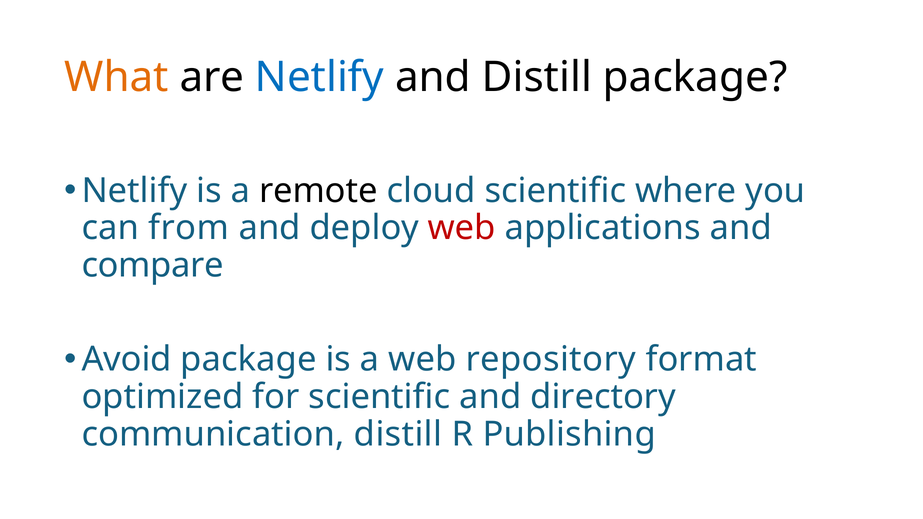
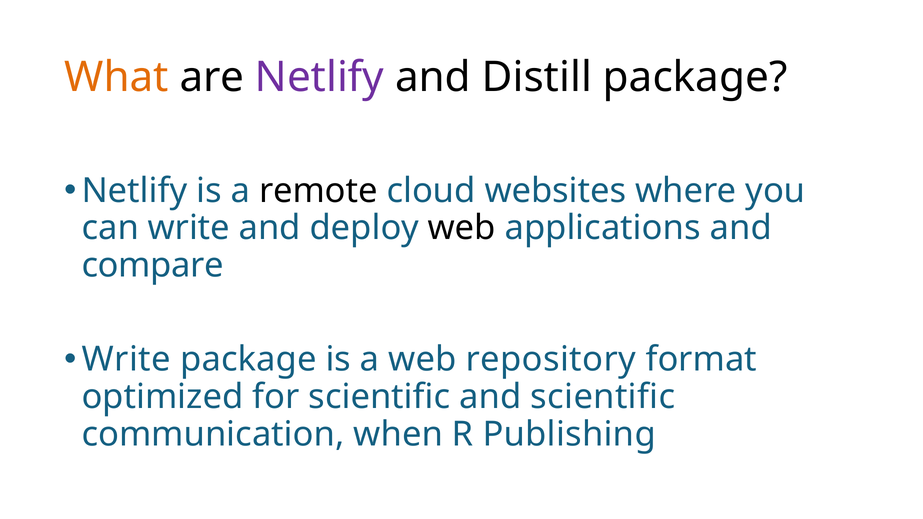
Netlify colour: blue -> purple (319, 78)
cloud scientific: scientific -> websites (555, 191)
can from: from -> write (189, 228)
web colour: red -> black (462, 228)
Avoid: Avoid -> Write (126, 359)
and directory: directory -> scientific (603, 397)
communication distill: distill -> when (398, 434)
